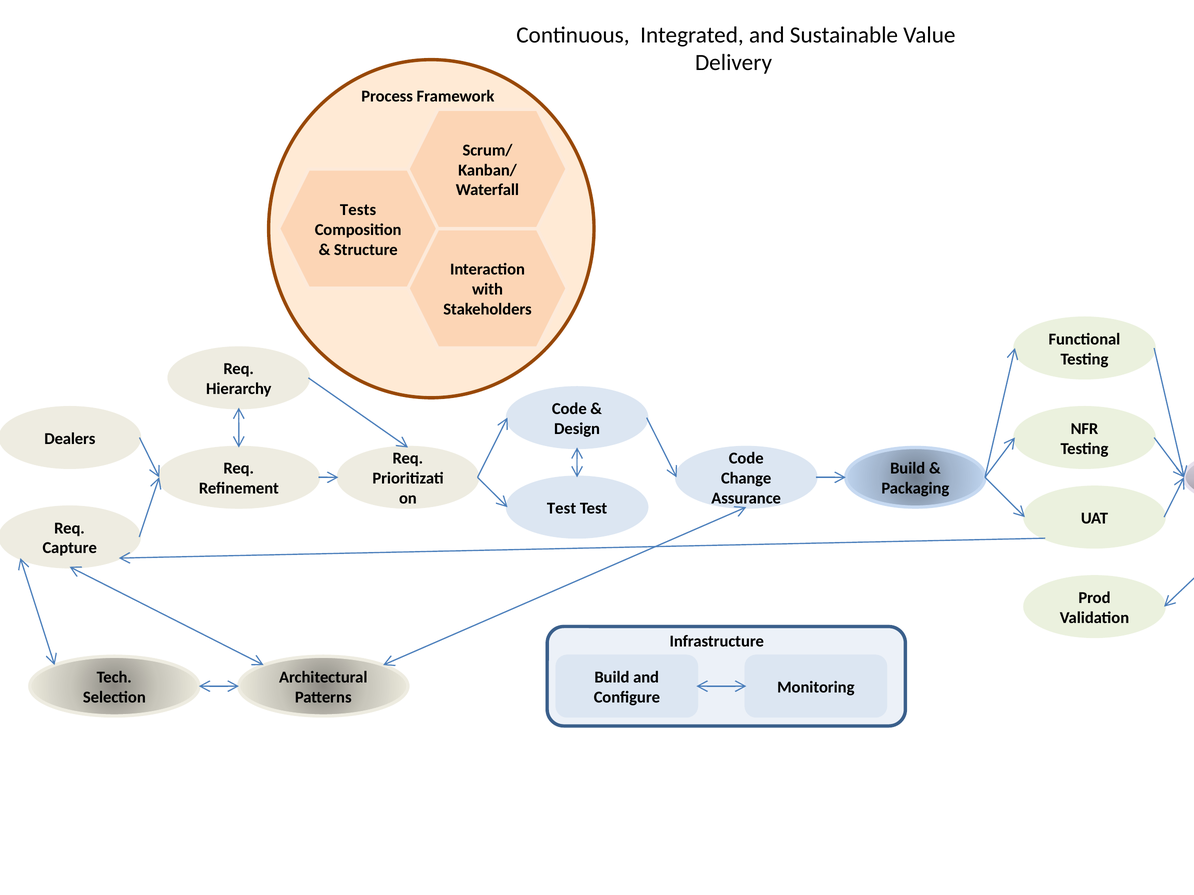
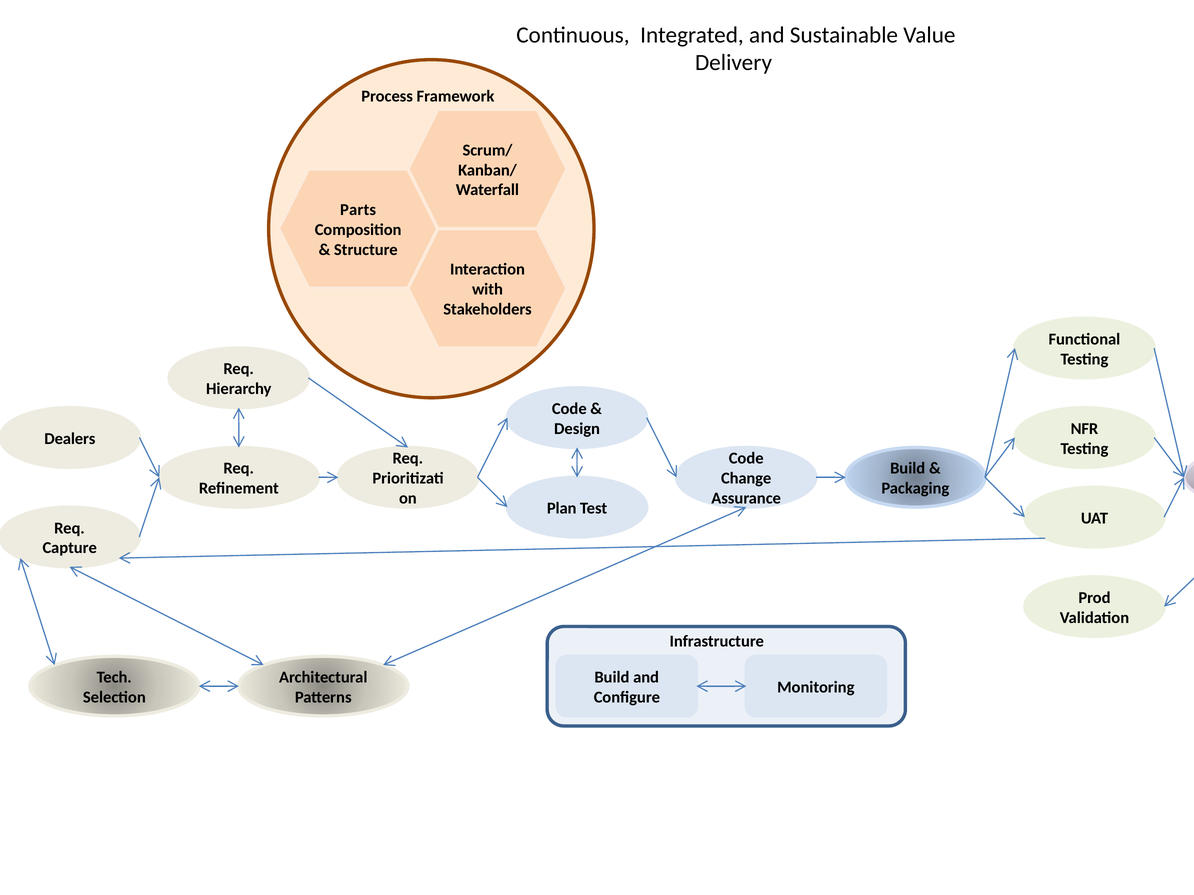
Tests: Tests -> Parts (358, 210)
Test: Test -> Plan (562, 509)
